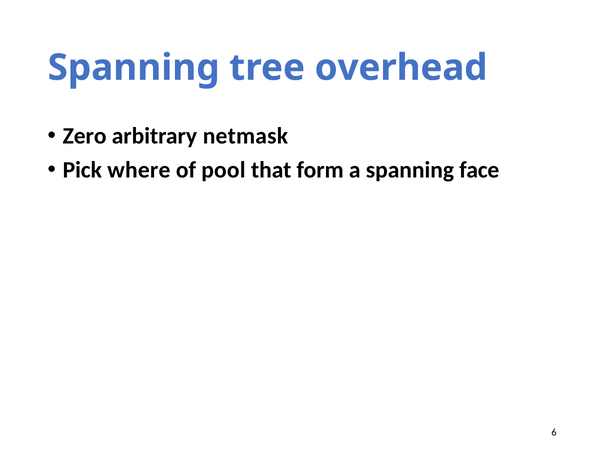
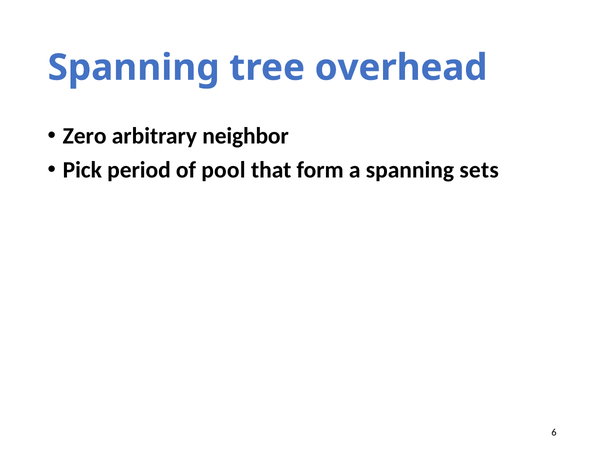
netmask: netmask -> neighbor (246, 136)
where: where -> period (139, 170)
face: face -> sets (479, 170)
